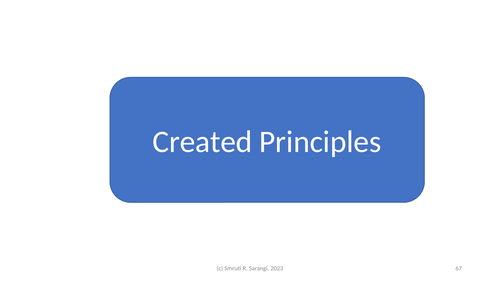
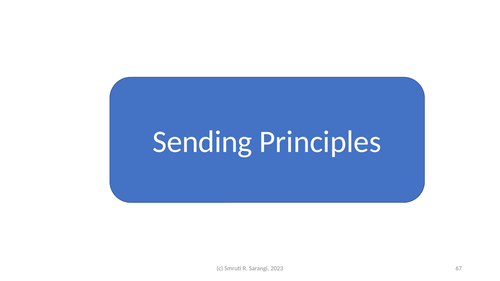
Created: Created -> Sending (202, 142)
